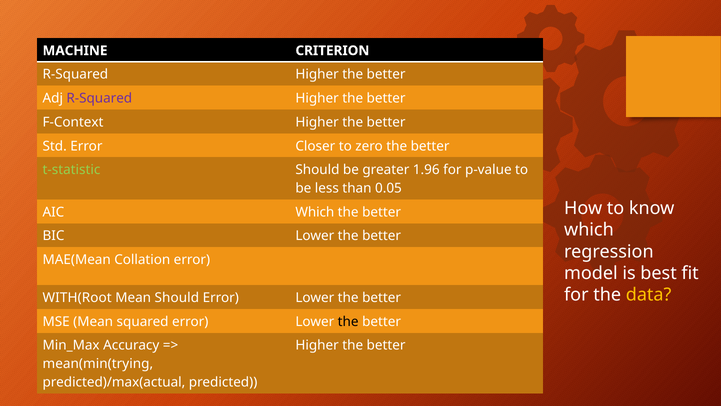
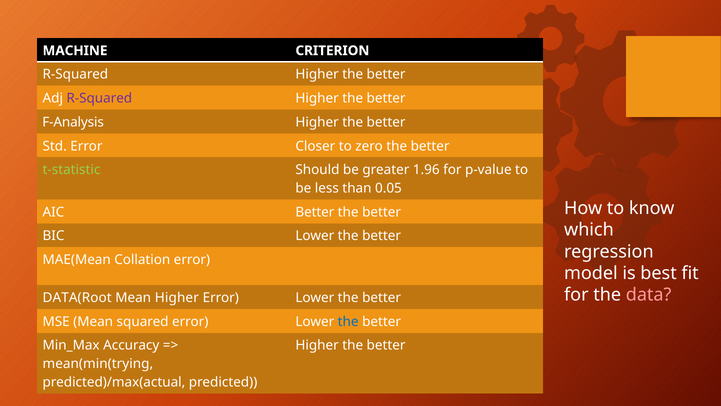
F-Context: F-Context -> F-Analysis (73, 122)
AIC Which: Which -> Better (315, 212)
data colour: yellow -> pink (649, 295)
WITH(Root: WITH(Root -> DATA(Root (77, 297)
Mean Should: Should -> Higher (177, 297)
the colour: black -> blue (348, 321)
